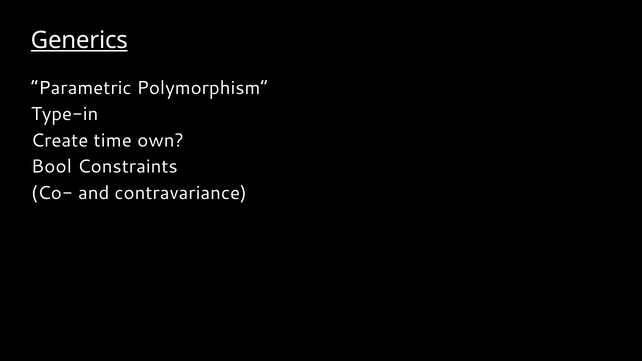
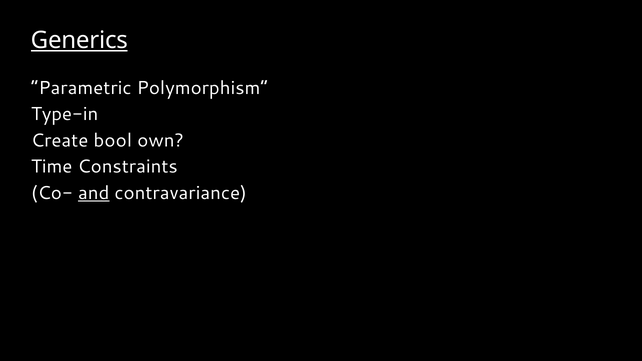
time: time -> bool (113, 141)
Bool: Bool -> Time (52, 167)
and underline: none -> present (94, 193)
